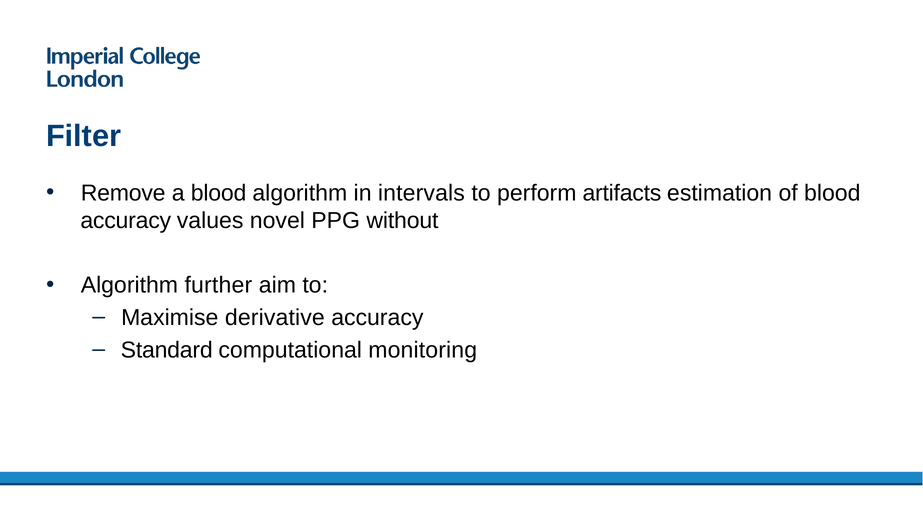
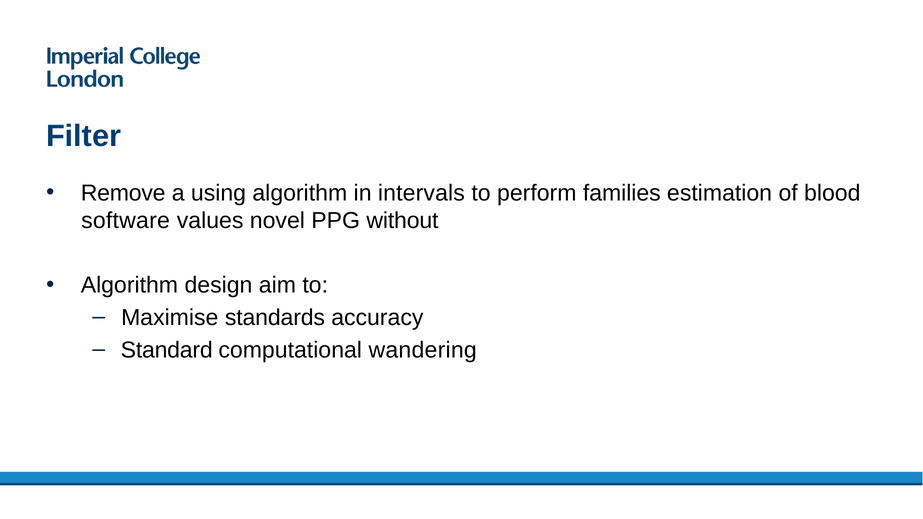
a blood: blood -> using (219, 193)
artifacts: artifacts -> families (622, 193)
accuracy: accuracy -> software (126, 221)
further: further -> design (218, 285)
derivative: derivative -> standards (275, 318)
monitoring: monitoring -> wandering (423, 350)
